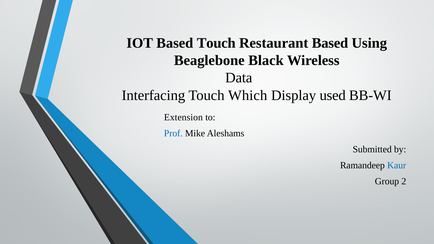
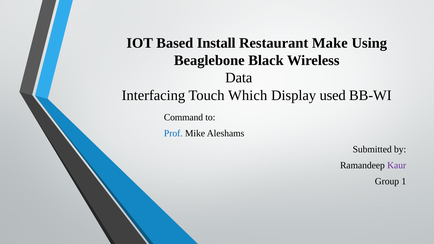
Based Touch: Touch -> Install (216, 43)
Restaurant Based: Based -> Make (330, 43)
Extension: Extension -> Command (184, 118)
Kaur colour: blue -> purple (397, 166)
2: 2 -> 1 (404, 182)
